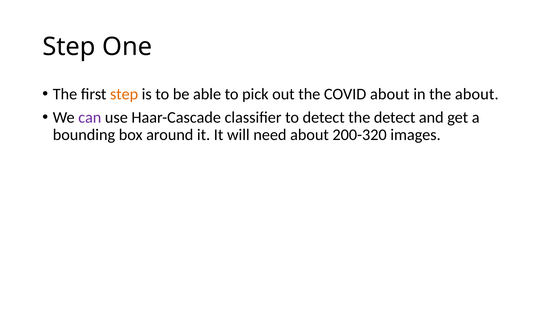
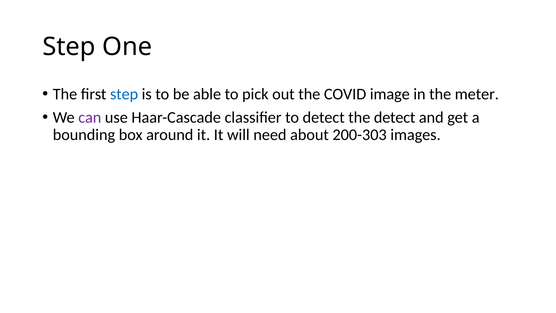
step colour: orange -> blue (124, 94)
COVID about: about -> image (390, 94)
the about: about -> meter (477, 94)
200-320: 200-320 -> 200-303 (360, 135)
